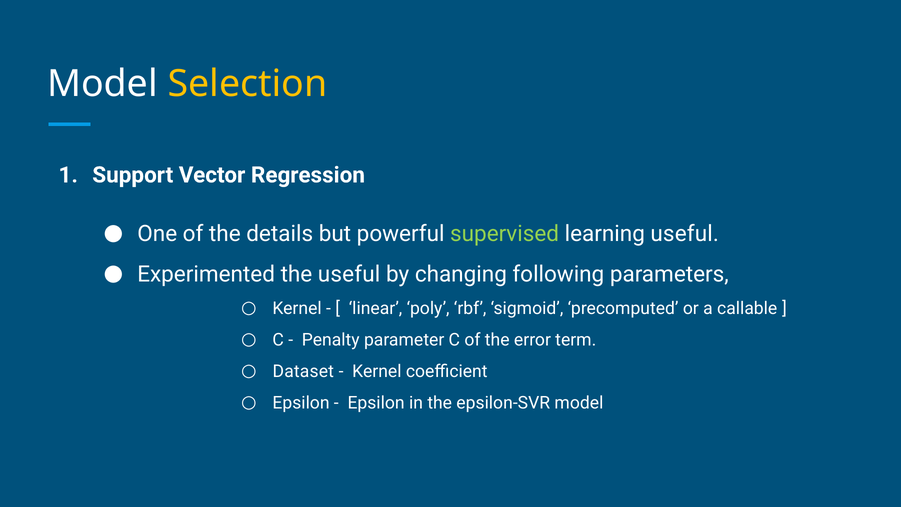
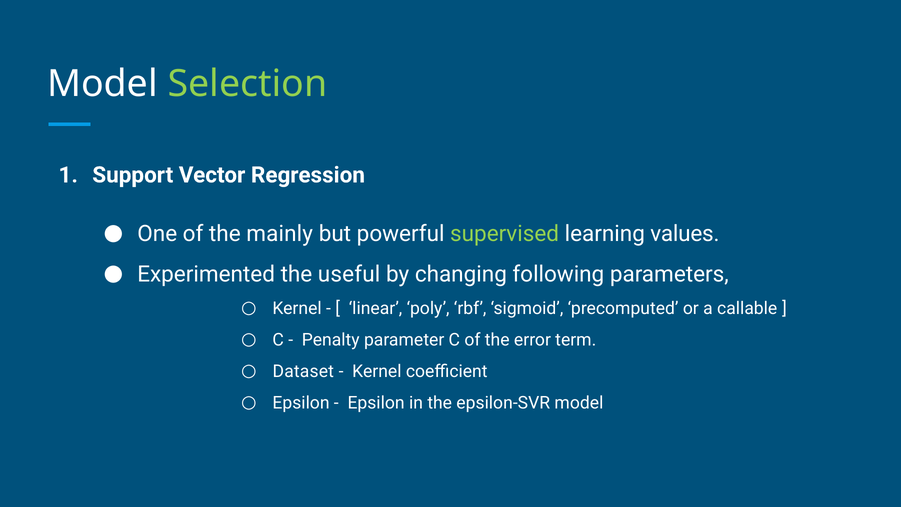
Selection colour: yellow -> light green (247, 84)
details: details -> mainly (280, 233)
learning useful: useful -> values (685, 233)
